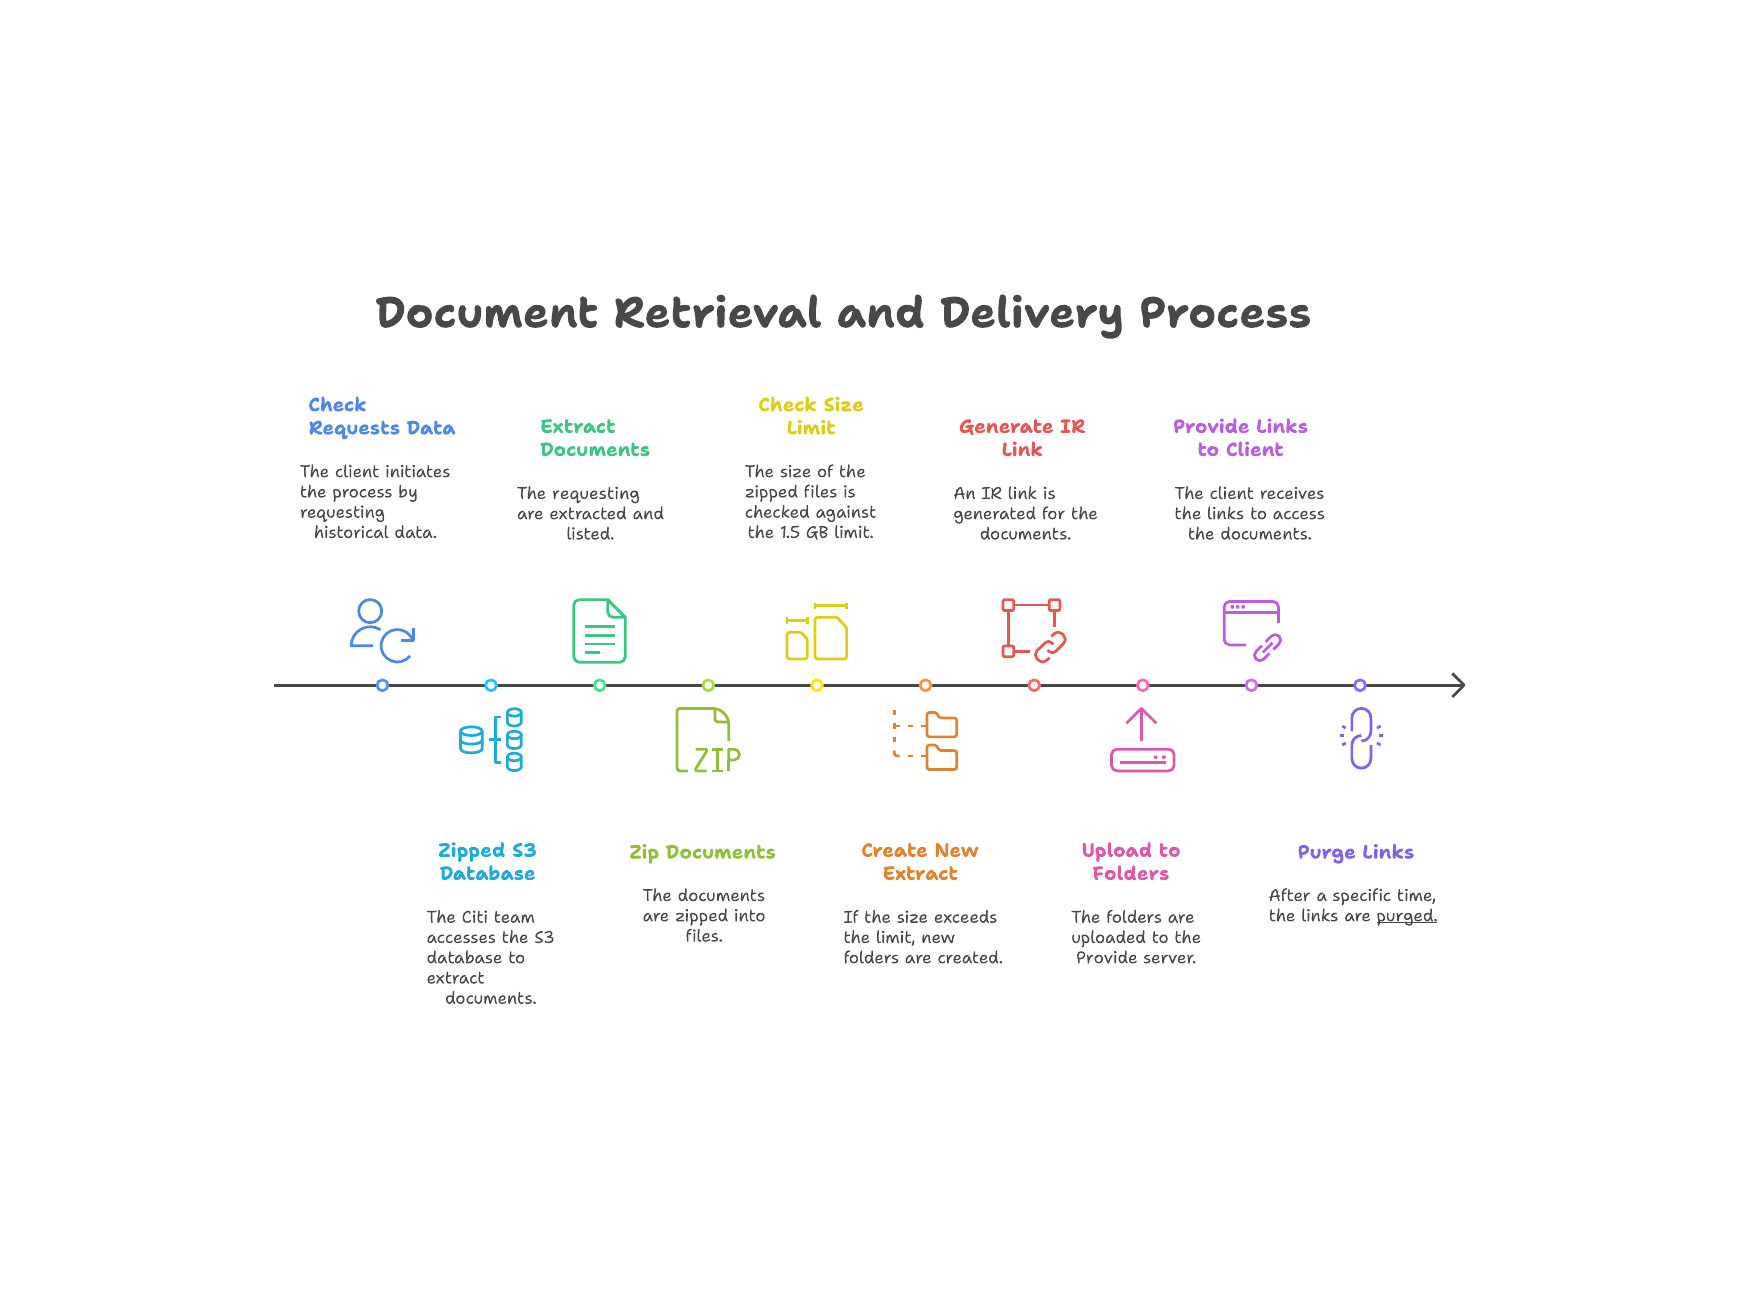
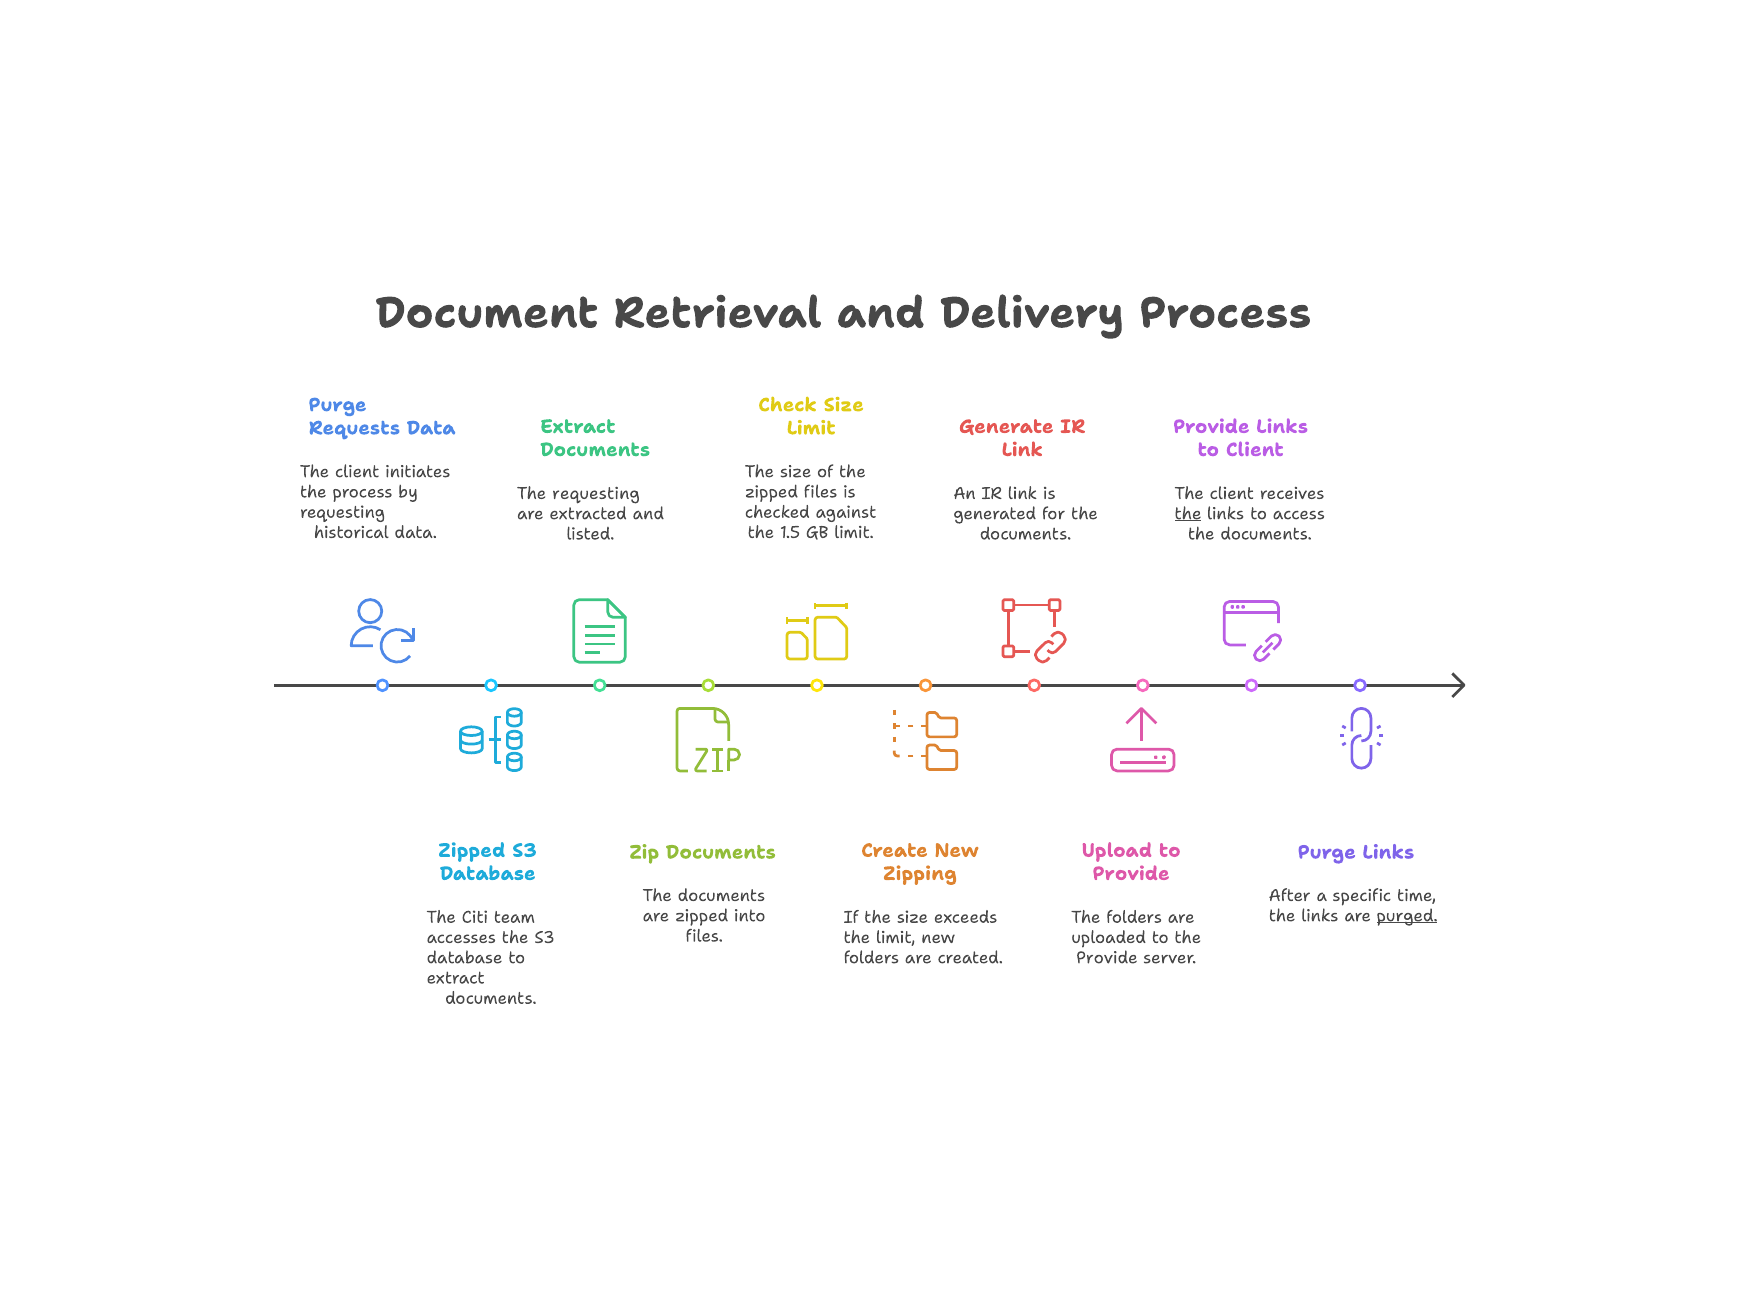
Check: Check -> Purge (337, 405)
the underline: none -> present (1188, 513)
Extract: Extract -> Zipping (920, 873)
Folders: Folders -> Provide (1131, 873)
